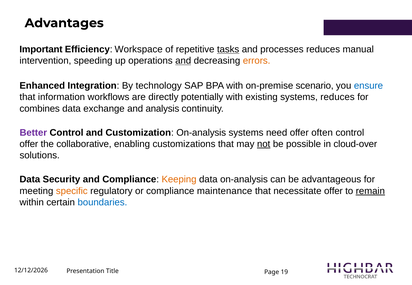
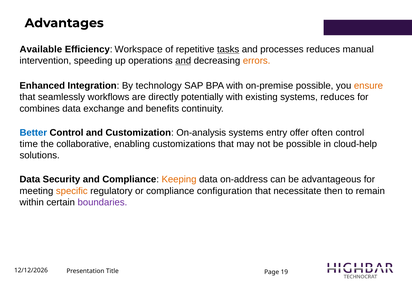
Important: Important -> Available (41, 49)
on-premise scenario: scenario -> possible (315, 86)
ensure colour: blue -> orange (368, 86)
information: information -> seamlessly (62, 97)
analysis: analysis -> benefits (162, 109)
Better colour: purple -> blue (33, 133)
need: need -> entry (277, 133)
offer: offer -> time (29, 144)
not underline: present -> none (264, 144)
cloud-over: cloud-over -> cloud-help (355, 144)
data on-analysis: on-analysis -> on-address (244, 180)
maintenance: maintenance -> configuration (225, 191)
necessitate offer: offer -> then (333, 191)
remain underline: present -> none (370, 191)
boundaries colour: blue -> purple (102, 202)
